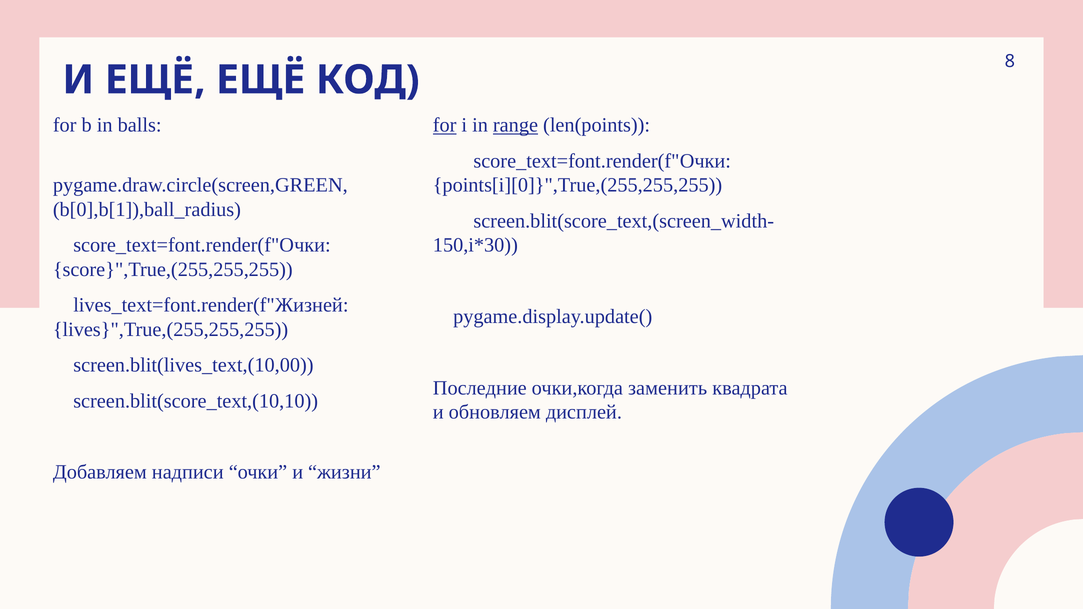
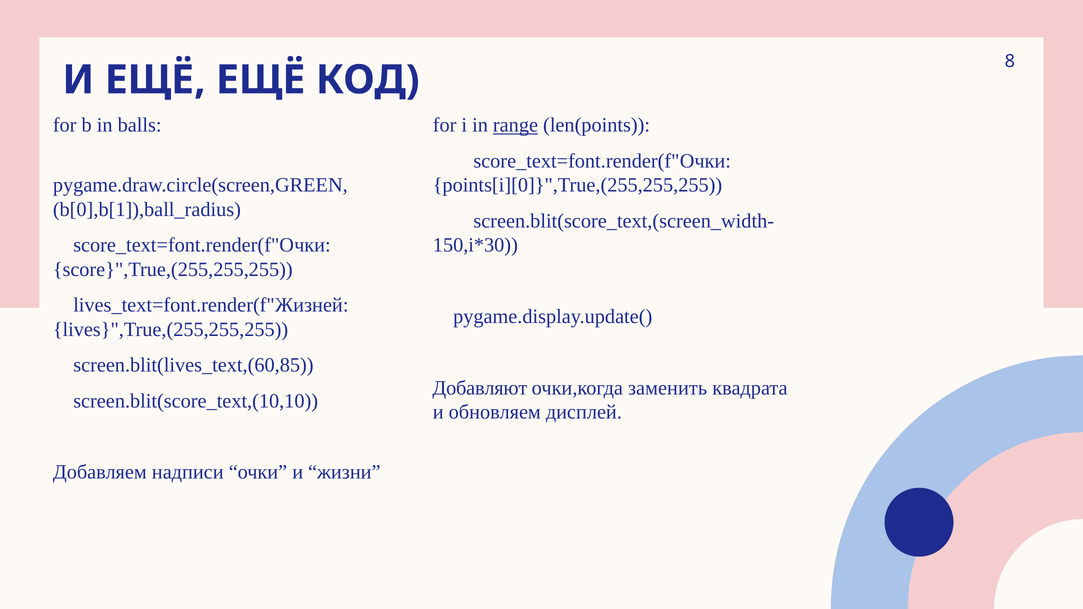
for underline: present -> none (445, 125)
screen.blit(lives_text,(10,00: screen.blit(lives_text,(10,00 -> screen.blit(lives_text,(60,85 (193, 365)
Последние: Последние -> Добавляют (480, 388)
